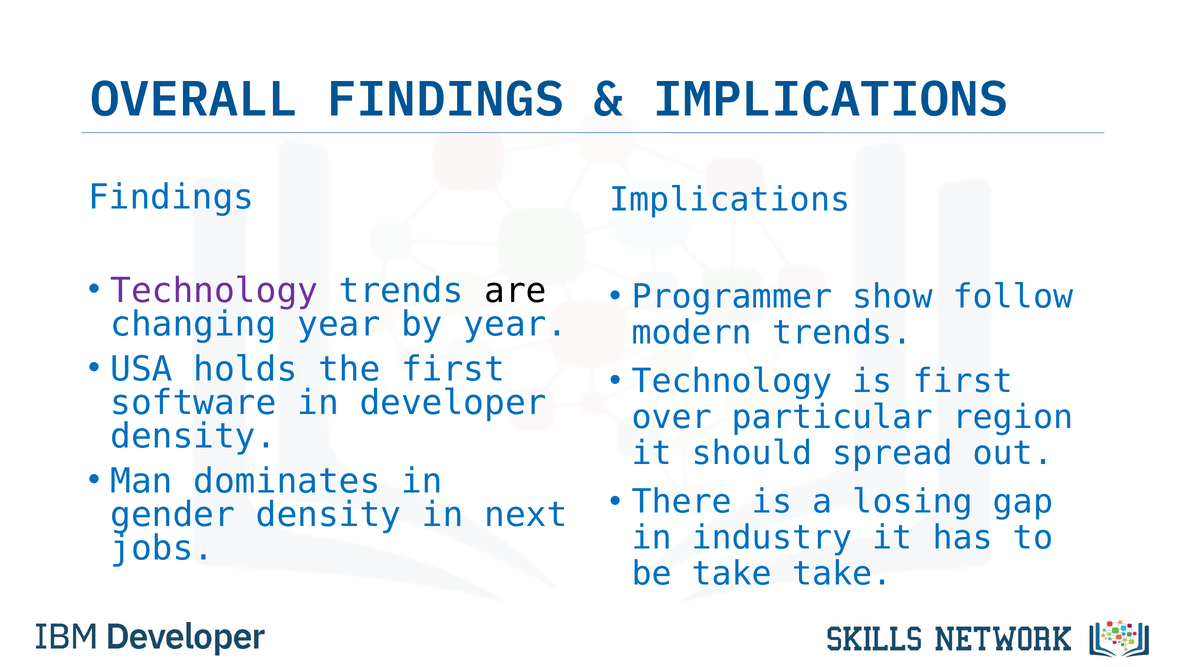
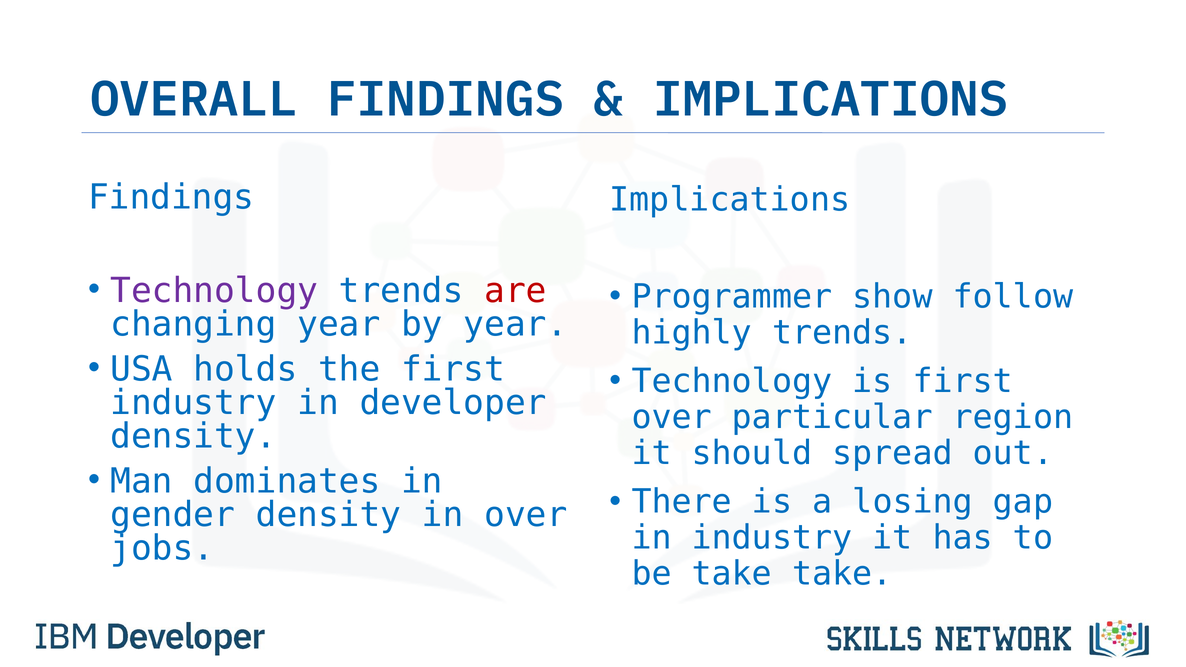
are colour: black -> red (516, 291)
modern: modern -> highly (692, 333)
software: software -> industry (193, 403)
in next: next -> over (526, 515)
